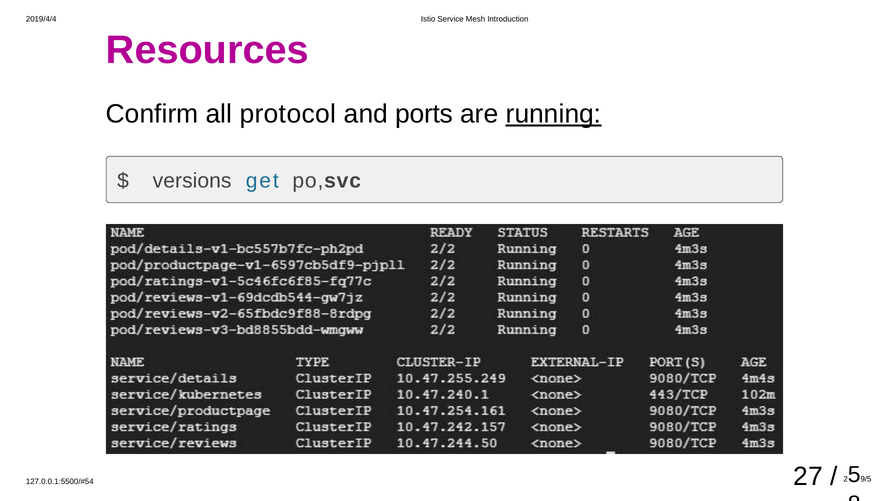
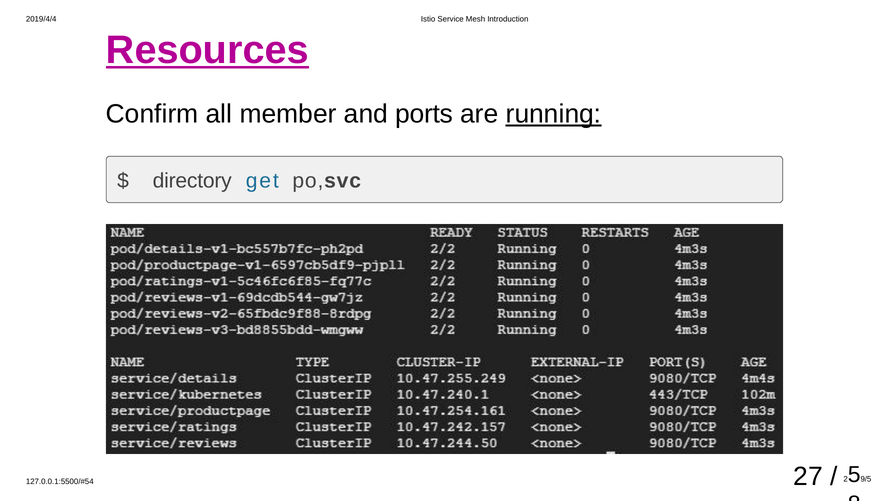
Resources underline: none -> present (207, 50)
protocol: protocol -> member (288, 114)
versions: versions -> directory (192, 181)
